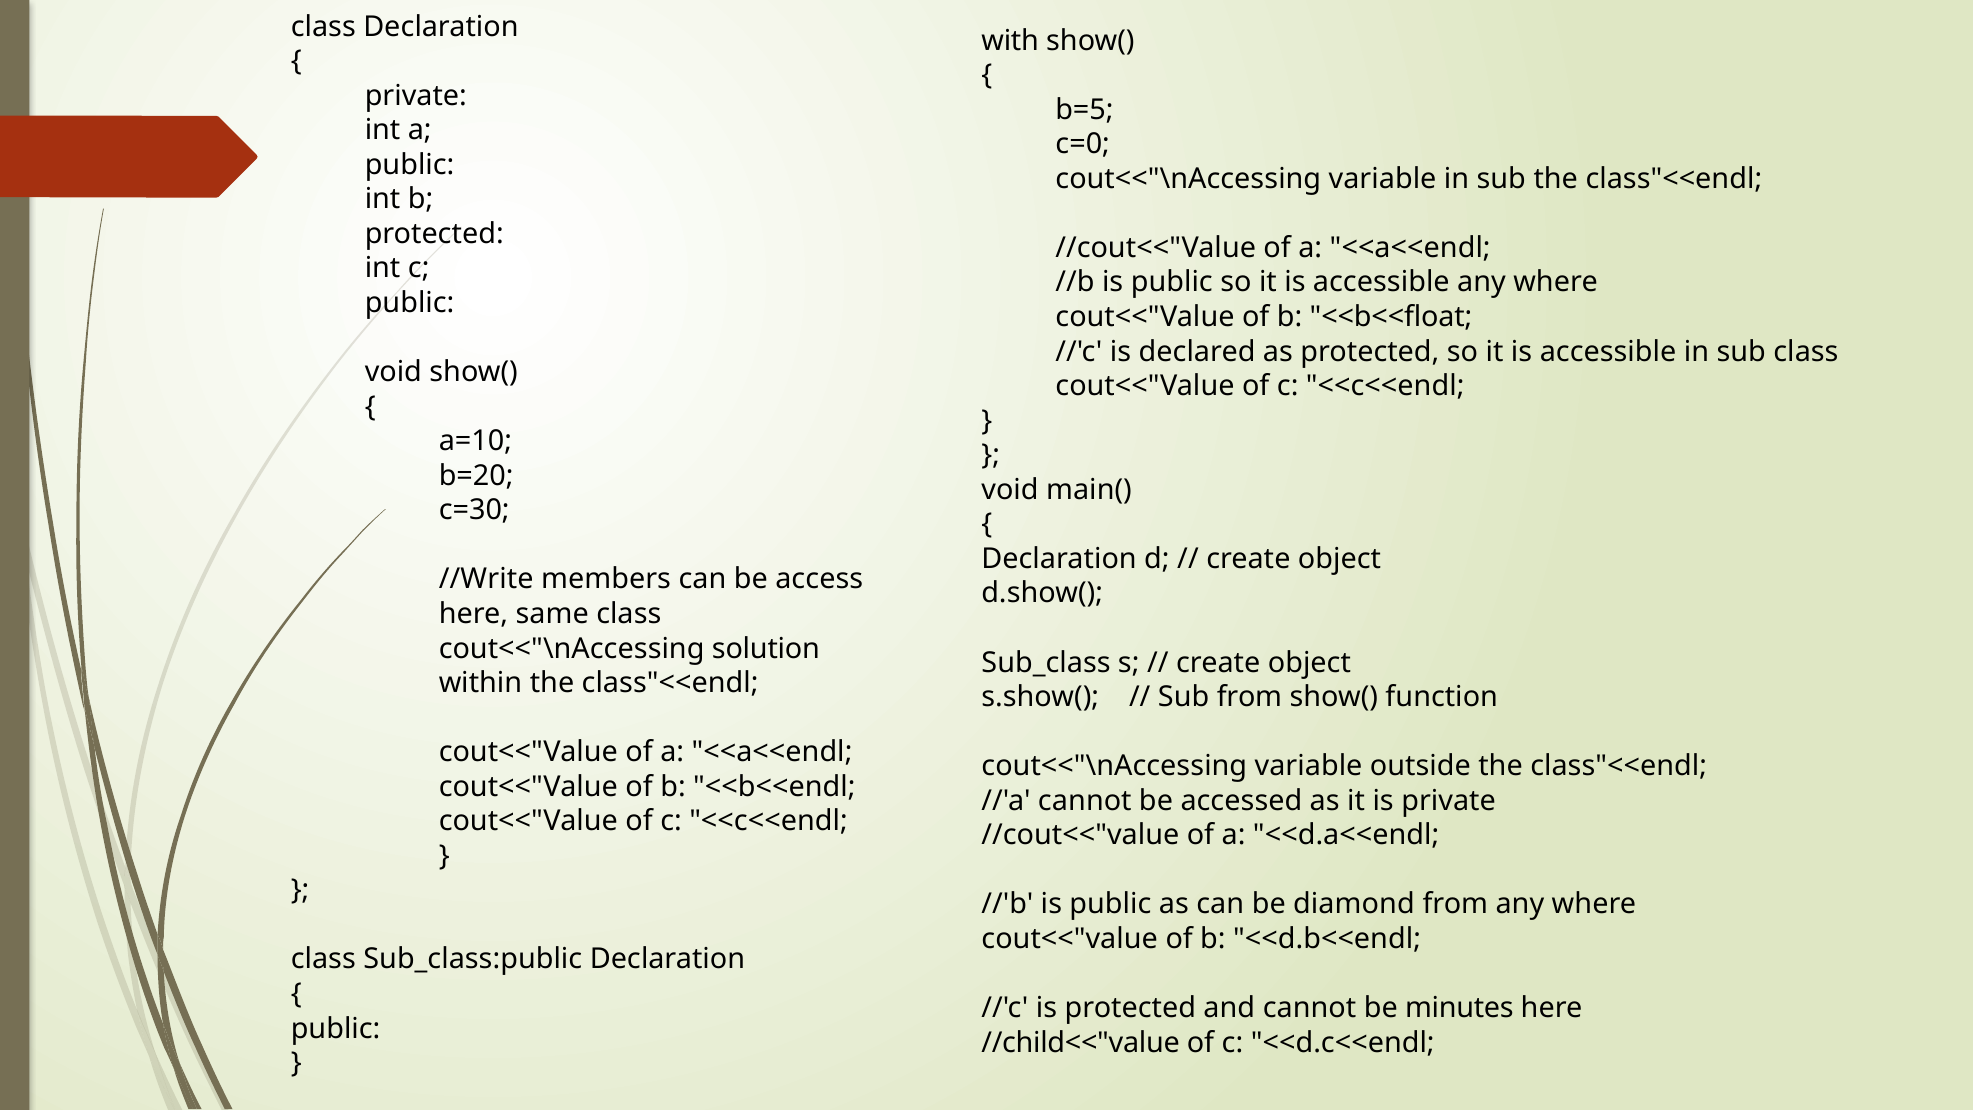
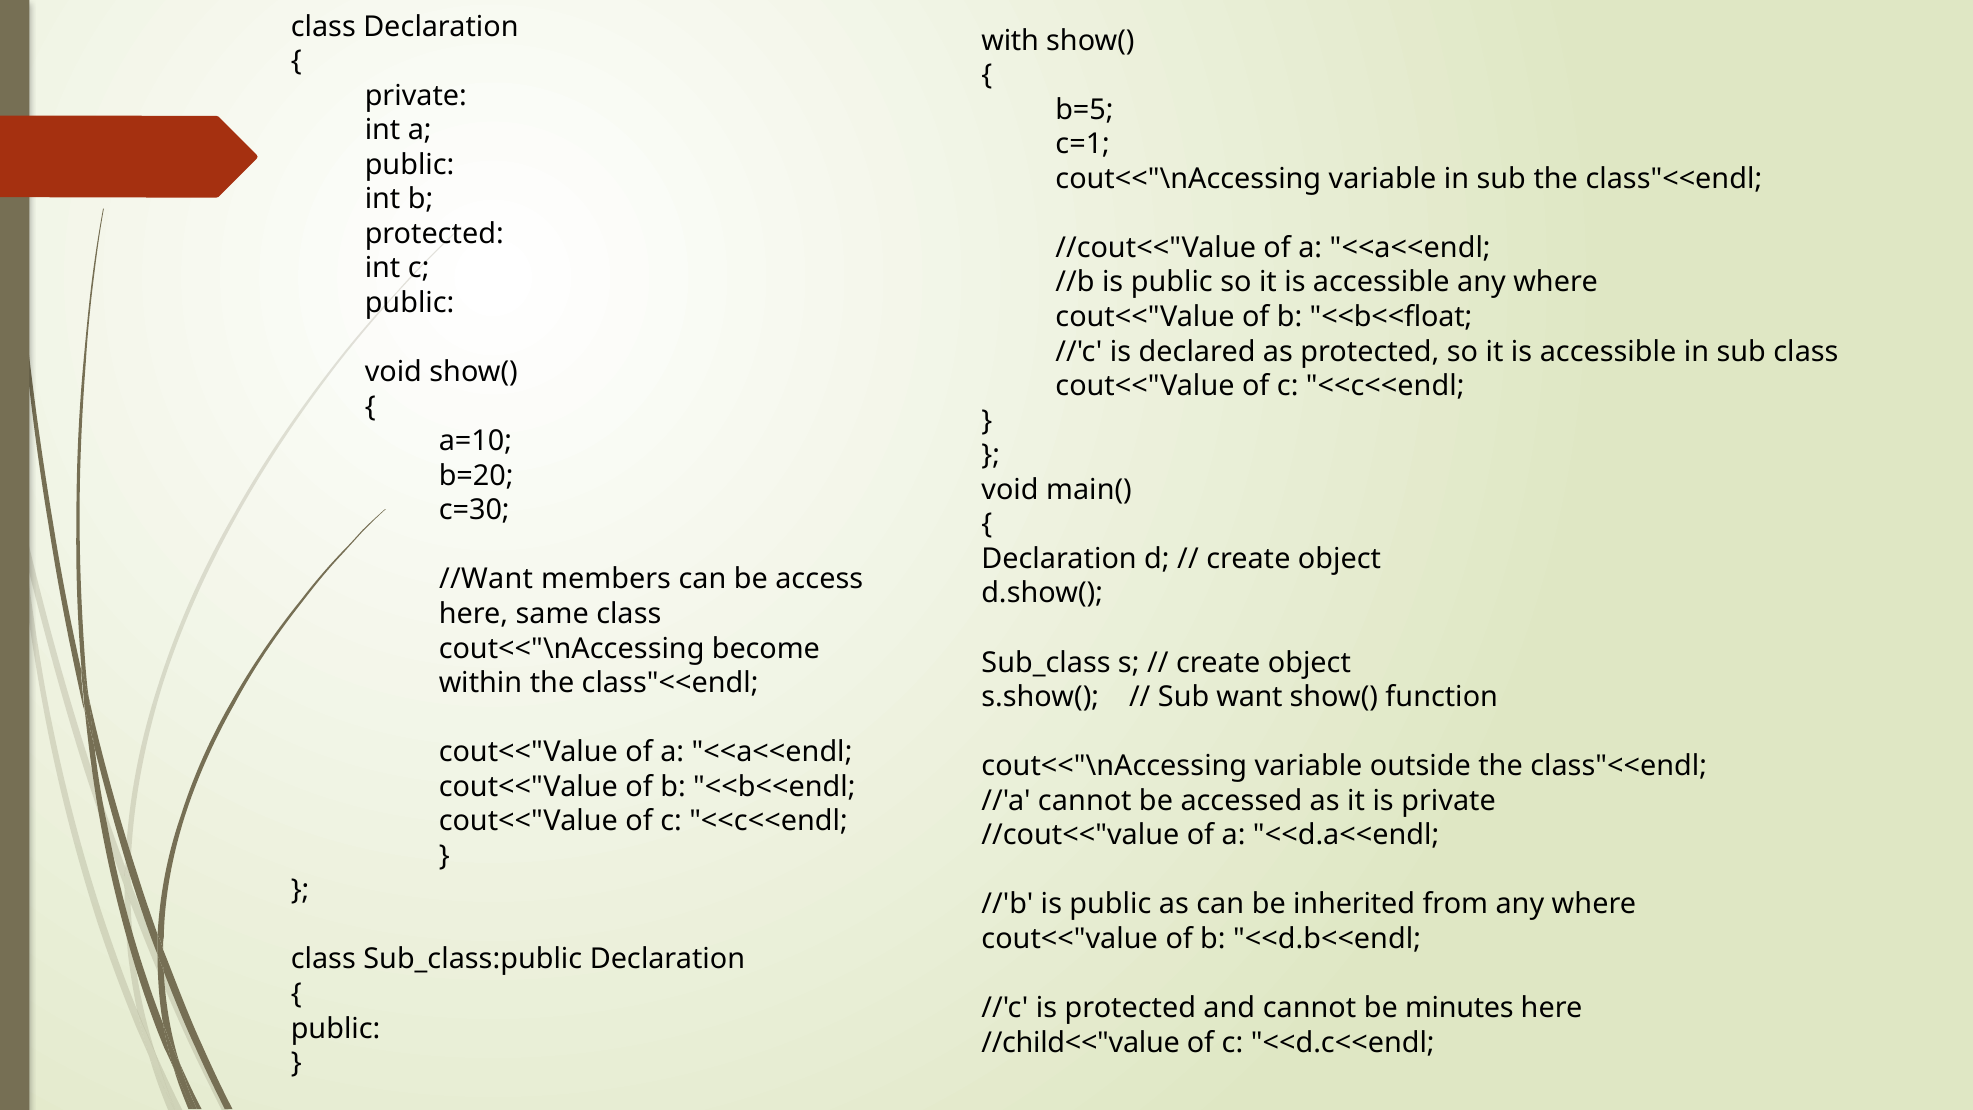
c=0: c=0 -> c=1 (1083, 144)
//Write: //Write -> //Want (486, 579)
solution: solution -> become (766, 648)
Sub from: from -> want (1250, 697)
diamond: diamond -> inherited (1354, 904)
